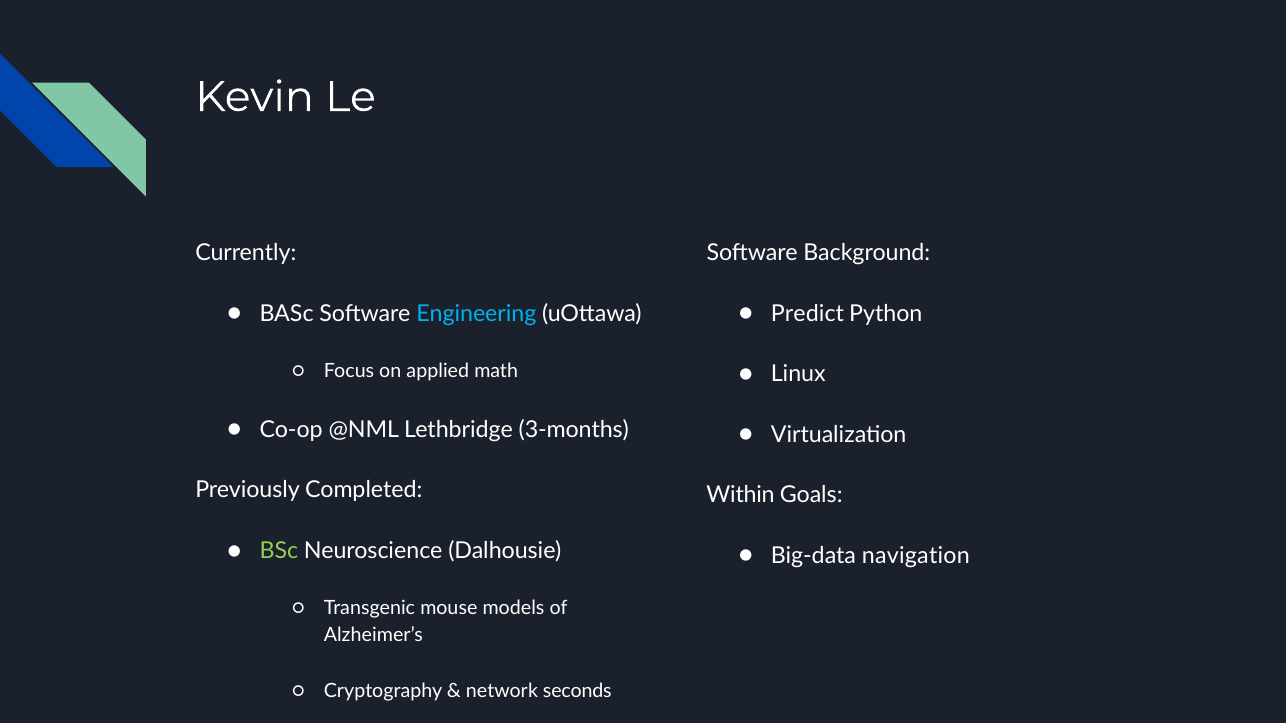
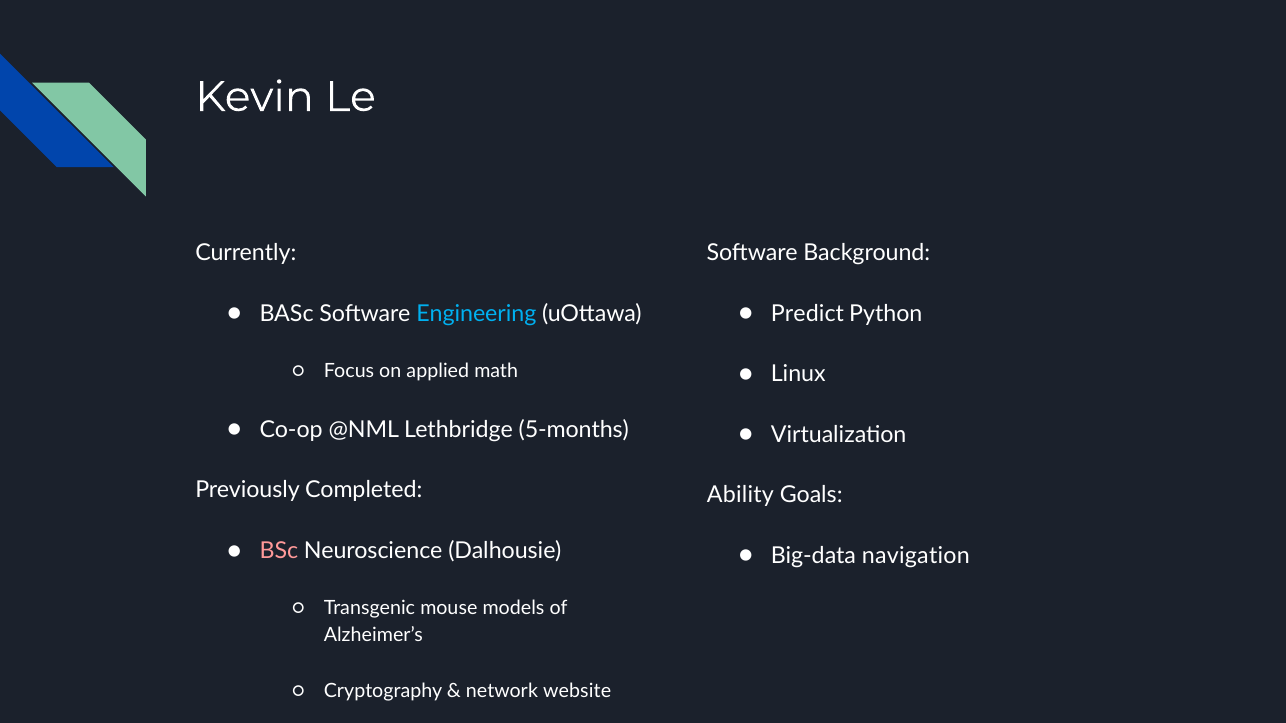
3-months: 3-months -> 5-months (574, 430)
Within: Within -> Ability (740, 495)
BSc colour: light green -> pink (279, 551)
seconds: seconds -> website (577, 691)
